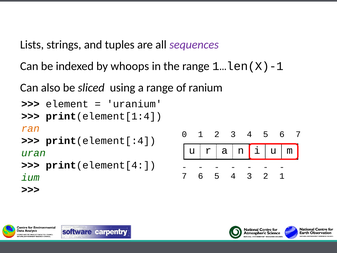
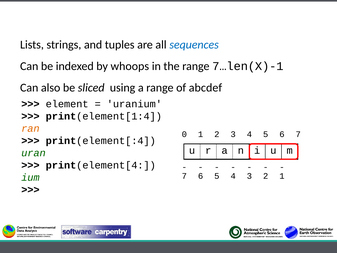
sequences colour: purple -> blue (194, 45)
1…len(X)-1: 1…len(X)-1 -> 7…len(X)-1 (248, 66)
ranium: ranium -> abcdef (205, 88)
